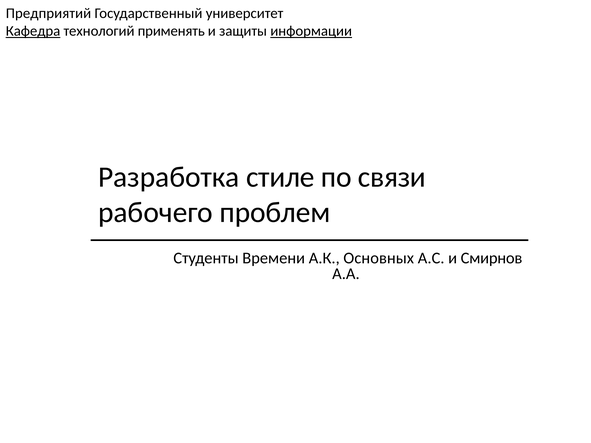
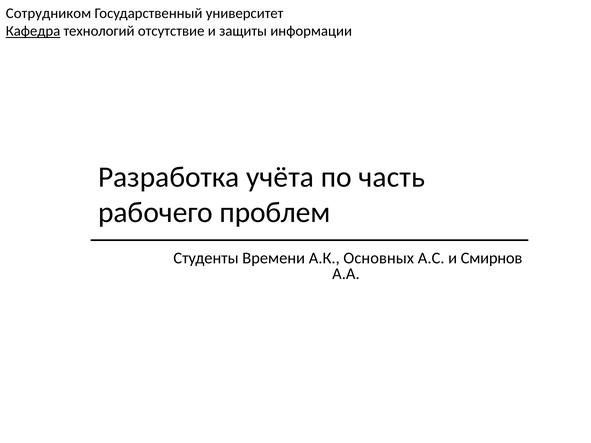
Предприятий: Предприятий -> Сотрудником (48, 13)
применять: применять -> отсутствие (171, 31)
информации underline: present -> none (311, 31)
стиле: стиле -> учёта (280, 177)
связи: связи -> часть (392, 177)
